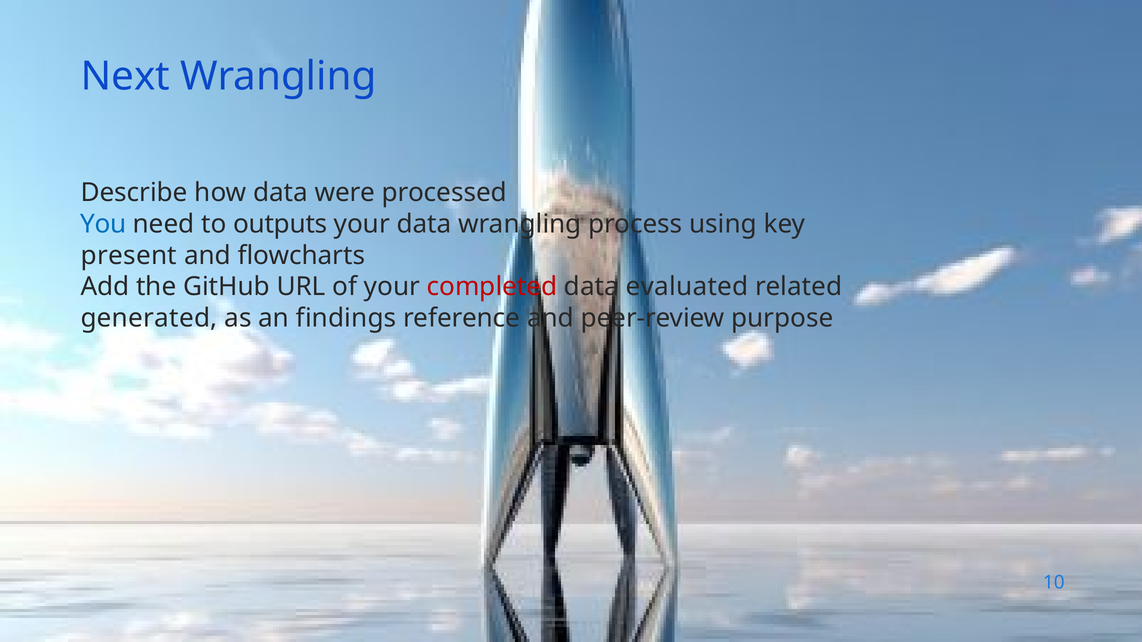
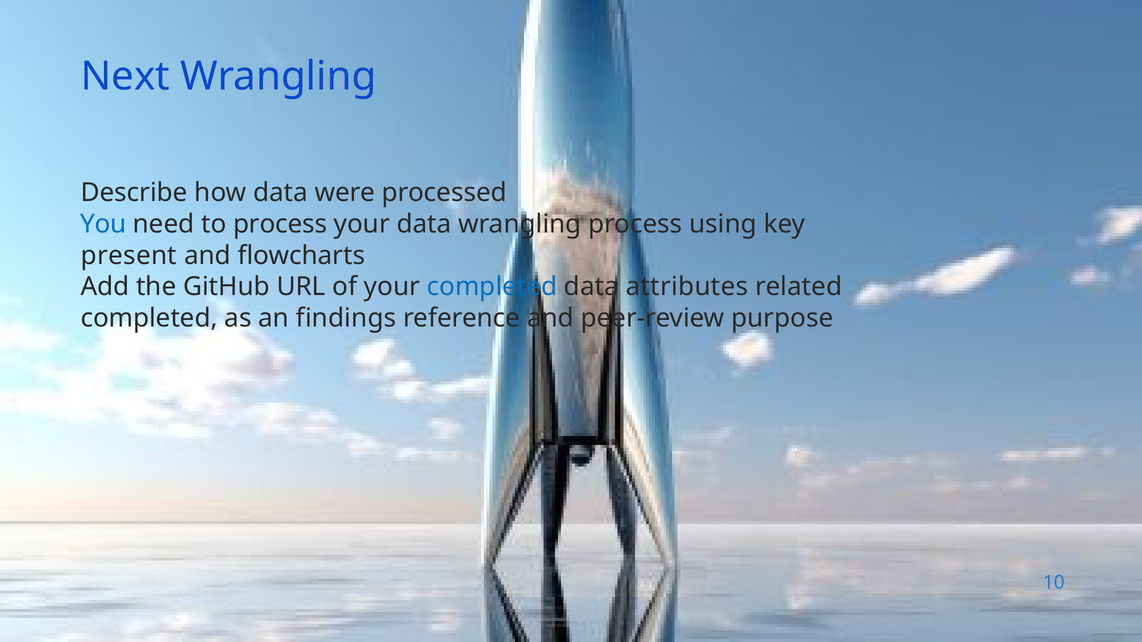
to outputs: outputs -> process (280, 224)
completed colour: red -> blue (492, 287)
evaluated: evaluated -> attributes (687, 287)
generated: generated -> completed (149, 318)
